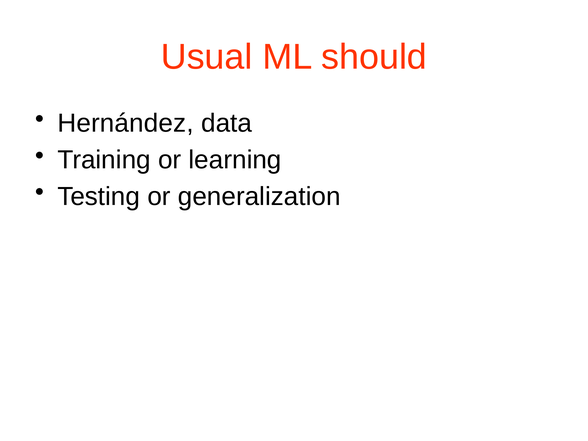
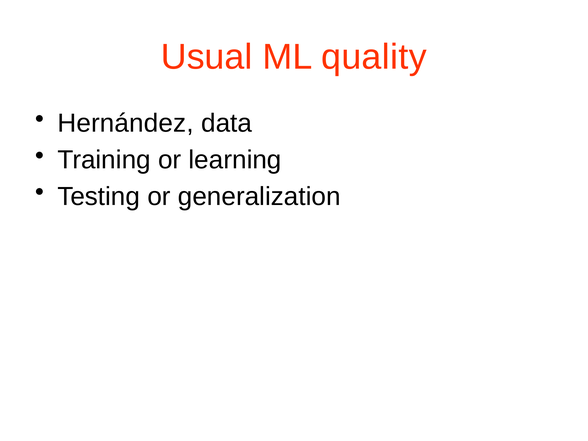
should: should -> quality (374, 57)
